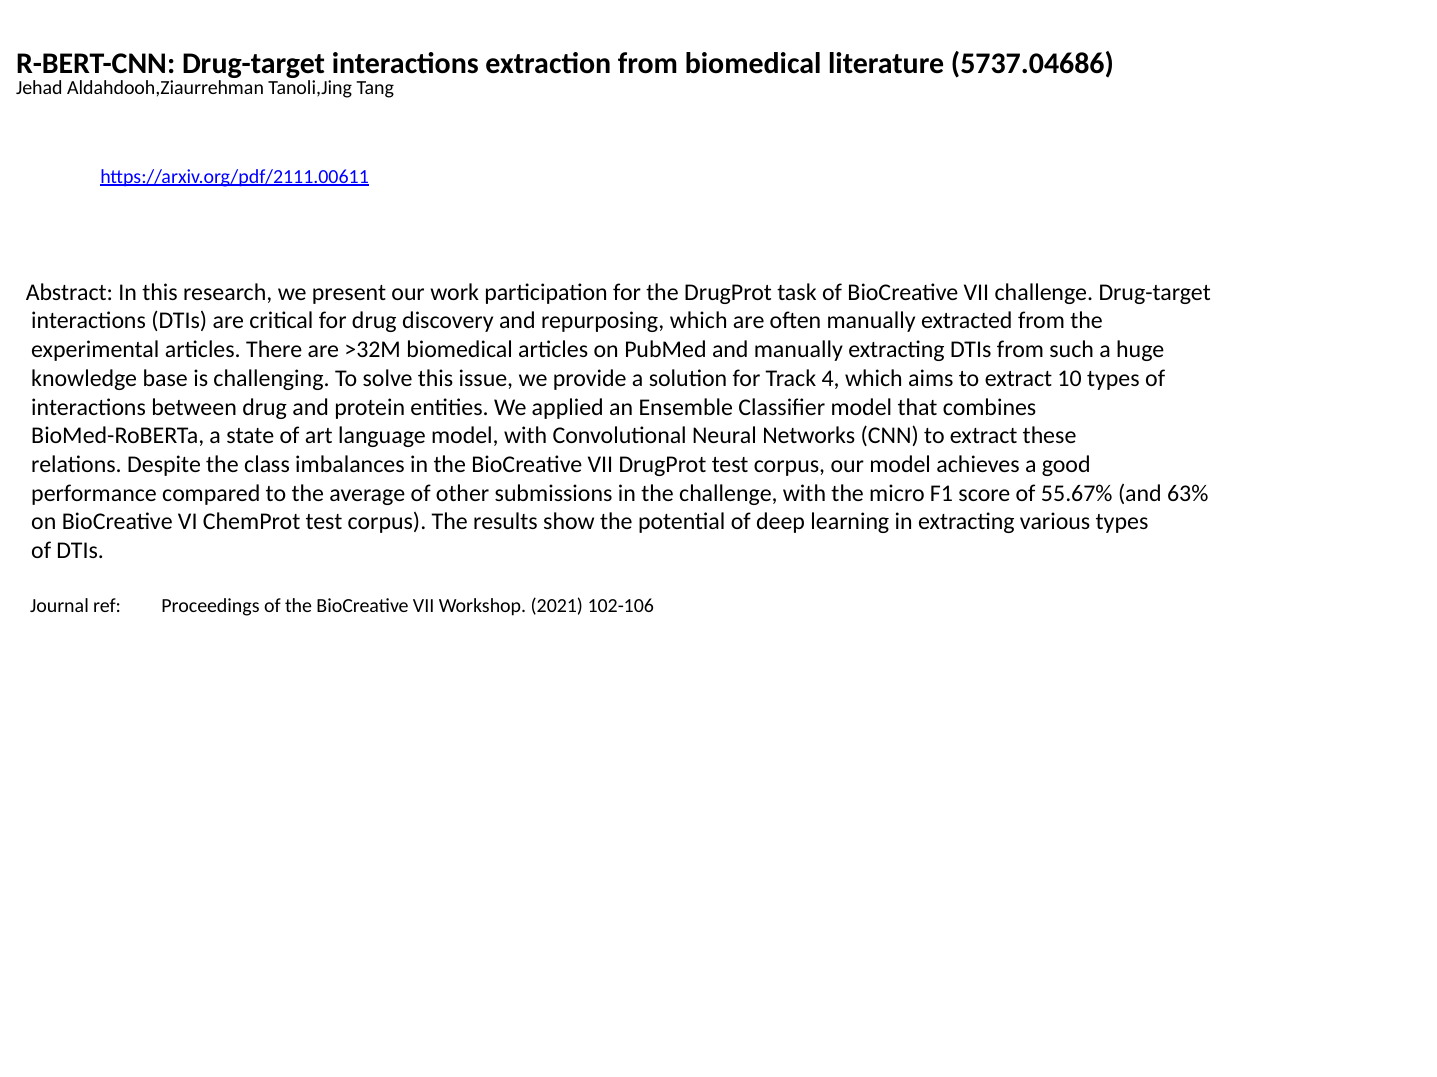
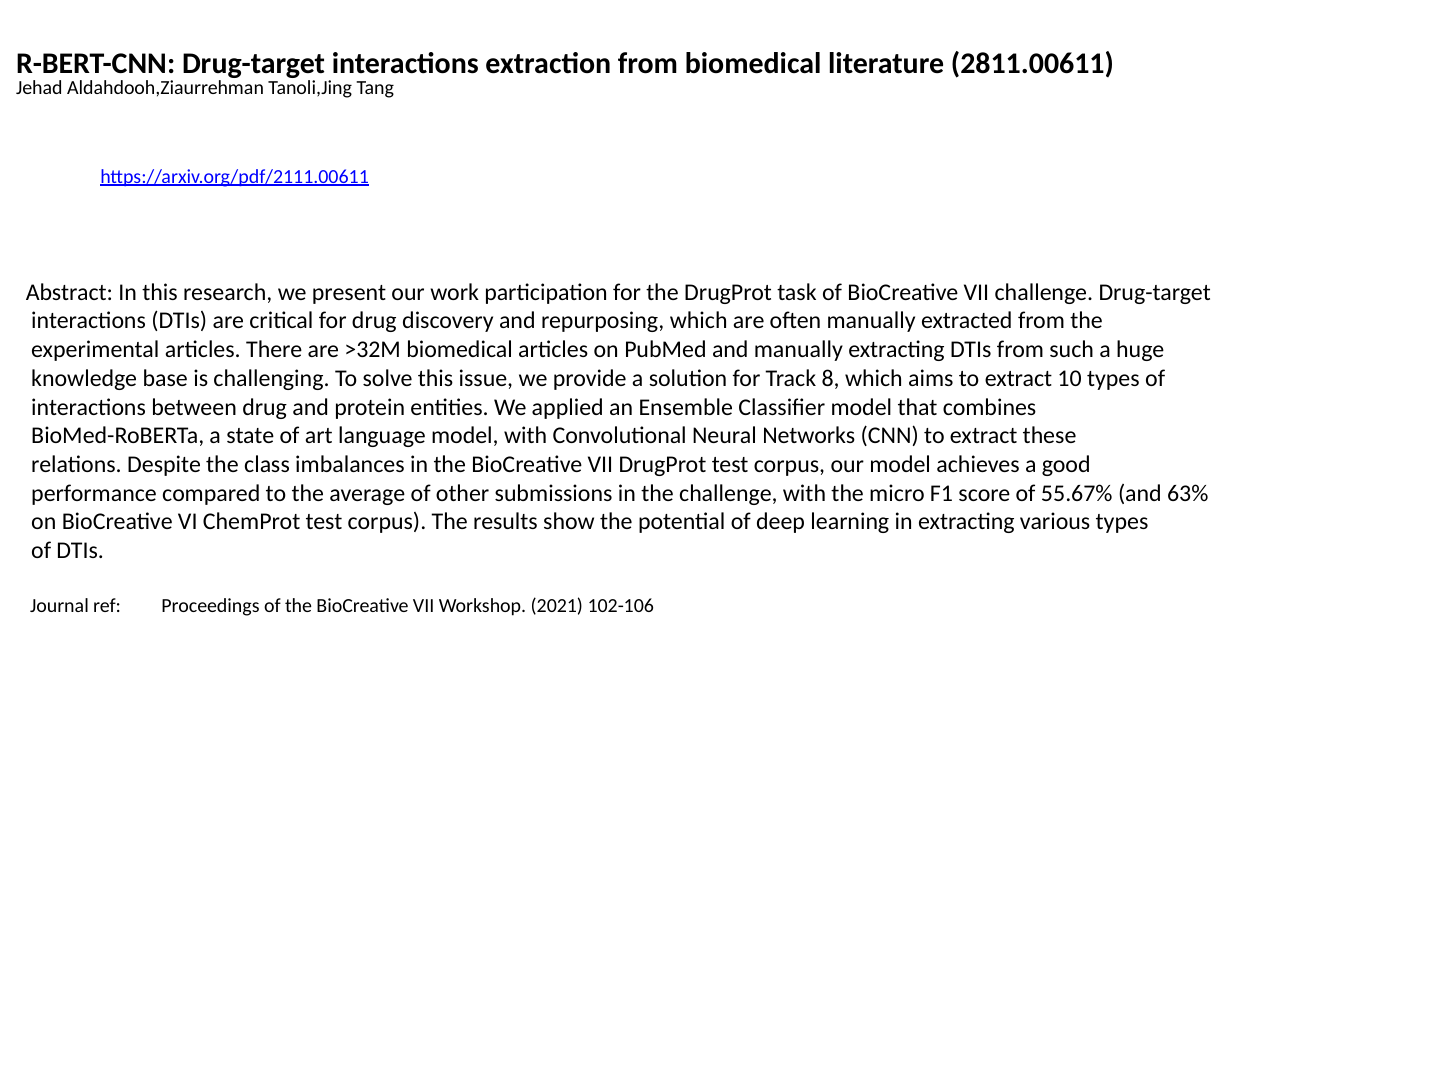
5737.04686: 5737.04686 -> 2811.00611 (1032, 63)
4: 4 -> 8 (831, 379)
